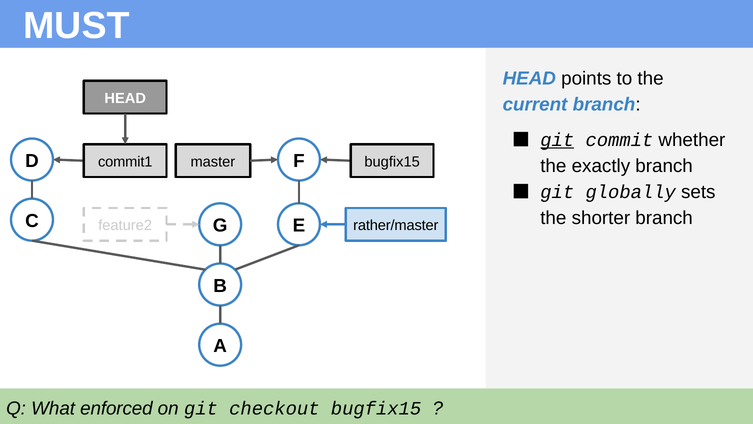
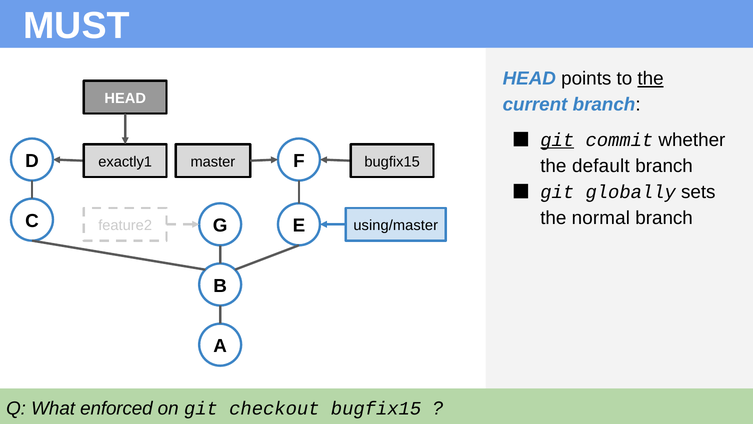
the underline: none -> present (651, 79)
commit1: commit1 -> exactly1 (125, 162)
exactly: exactly -> default (601, 166)
shorter: shorter -> normal (601, 218)
rather/master: rather/master -> using/master (396, 225)
